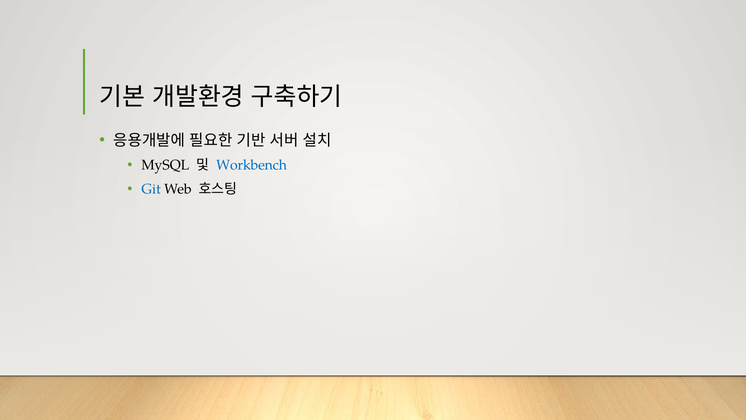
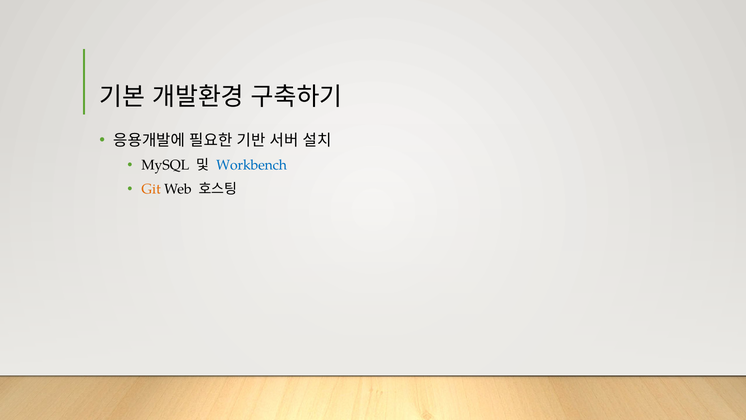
Git colour: blue -> orange (151, 189)
